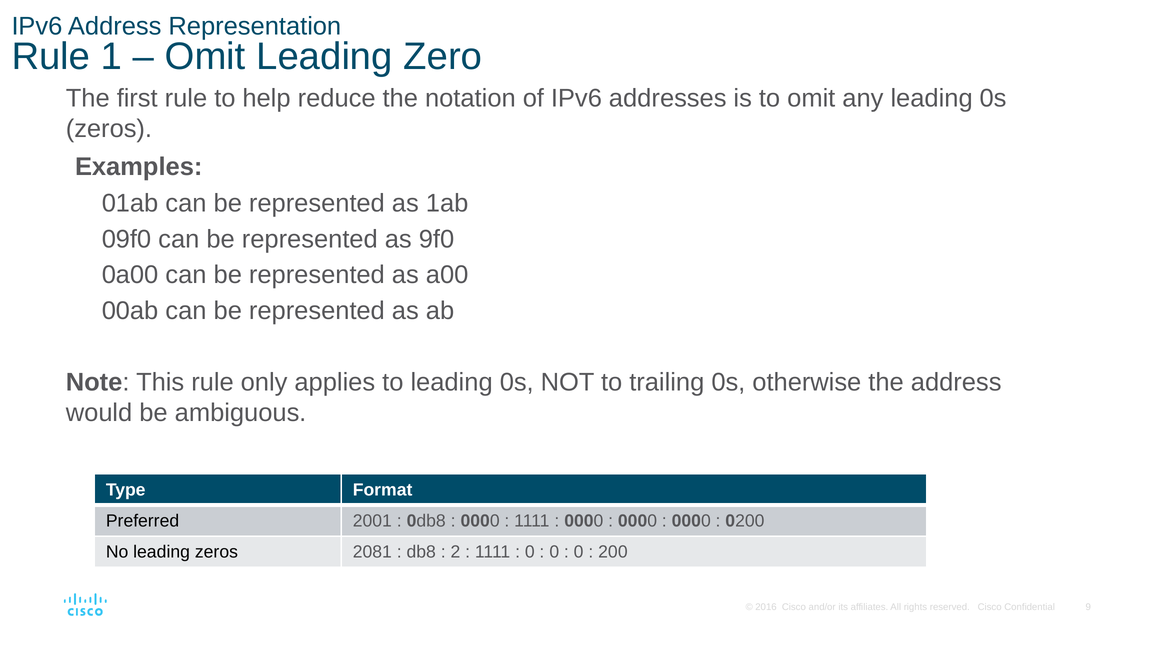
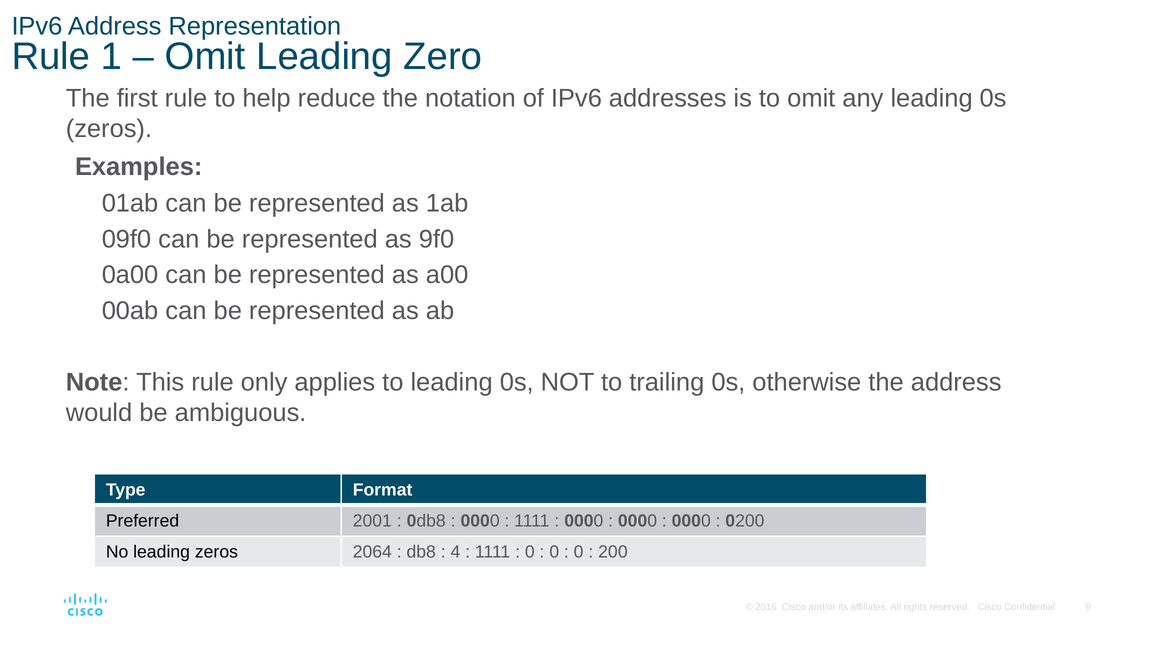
2081: 2081 -> 2064 (372, 552)
2: 2 -> 4 (455, 552)
